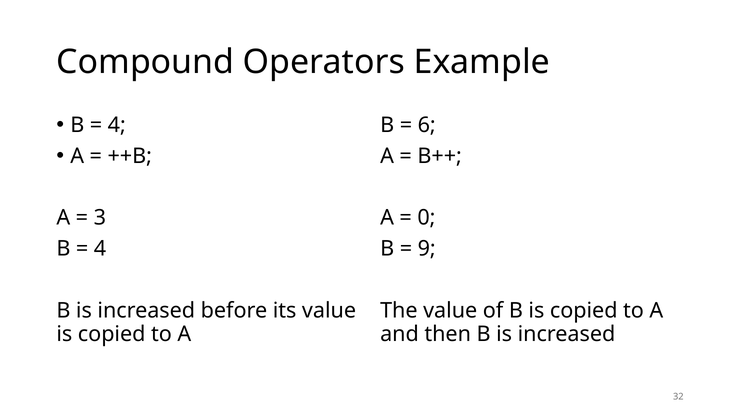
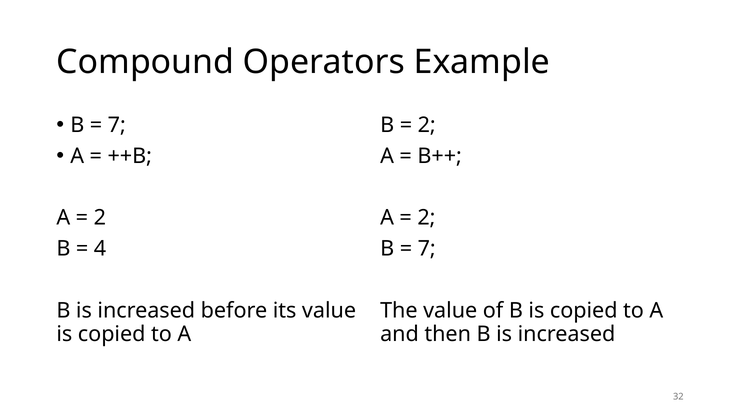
4: 4 -> 7 (117, 125)
6: 6 -> 2 (427, 125)
3: 3 -> 2 (100, 218)
0: 0 -> 2 (426, 218)
9: 9 -> 7 (427, 249)
